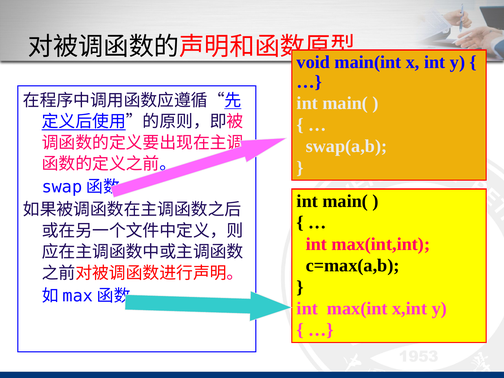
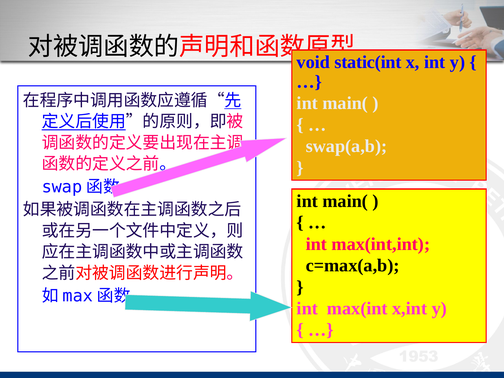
main(int: main(int -> static(int (368, 62)
